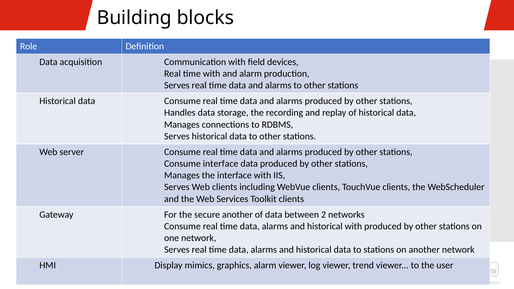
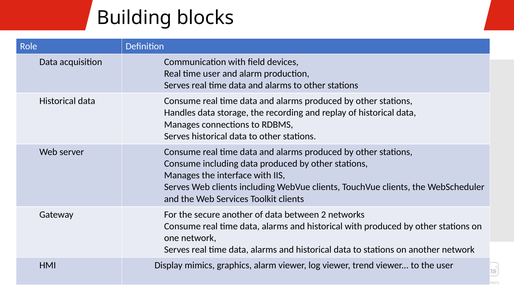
time with: with -> user (212, 74)
Consume interface: interface -> including (221, 164)
